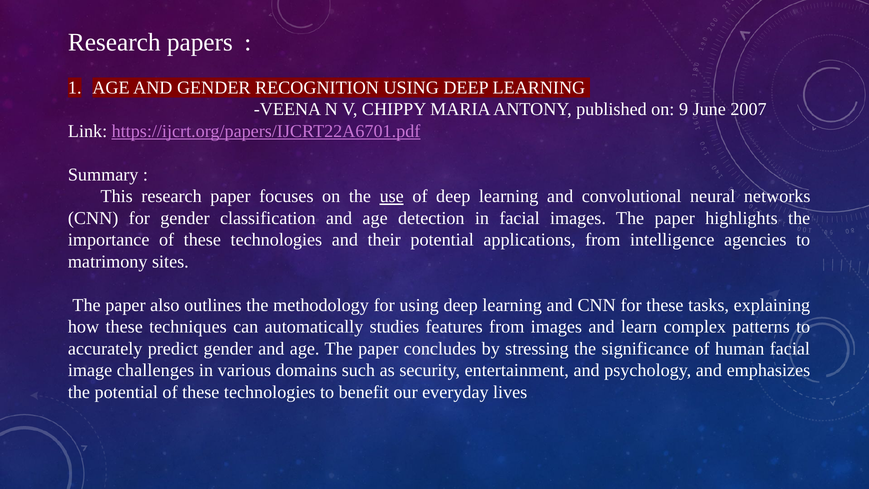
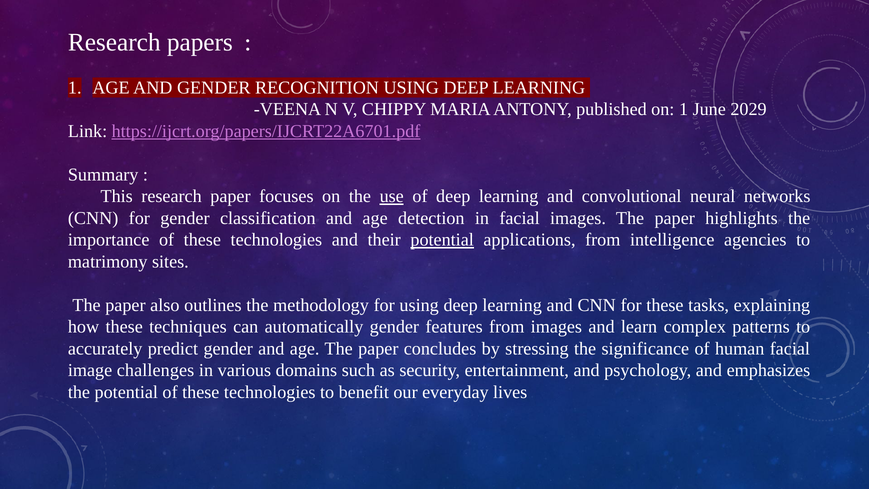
on 9: 9 -> 1 (684, 109)
2007: 2007 -> 2029 (749, 109)
potential underline: none -> present (442, 240)
automatically studies: studies -> gender (394, 327)
